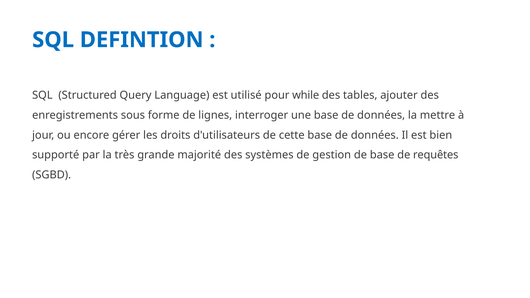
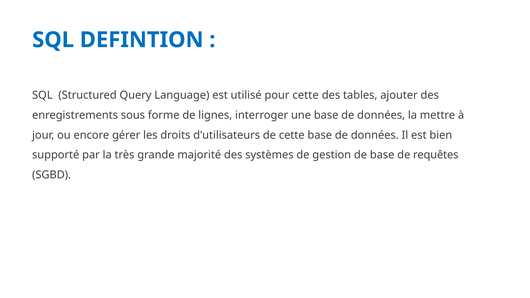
pour while: while -> cette (306, 95)
